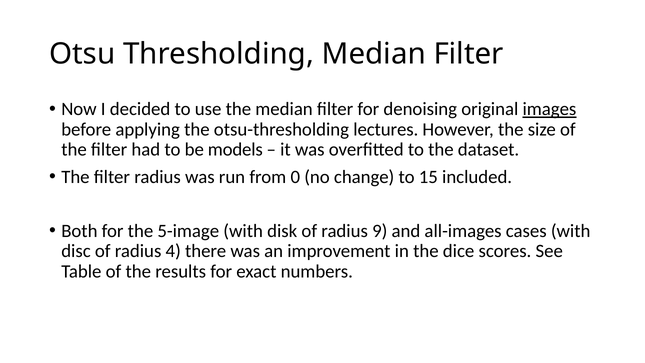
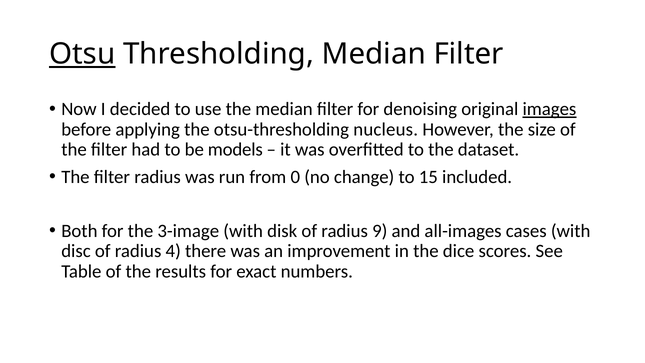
Otsu underline: none -> present (82, 54)
lectures: lectures -> nucleus (386, 129)
5-image: 5-image -> 3-image (188, 231)
